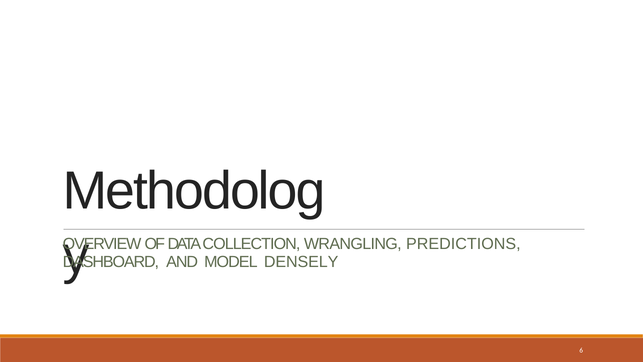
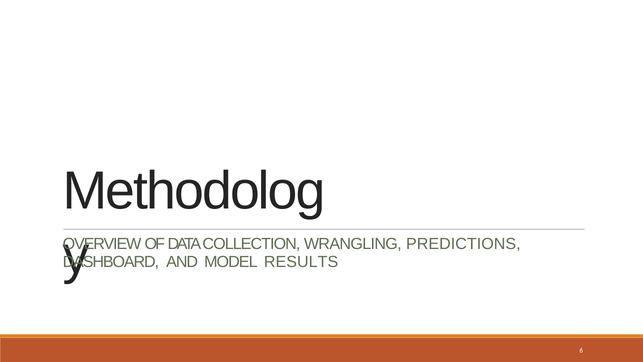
DENSELY: DENSELY -> RESULTS (301, 262)
